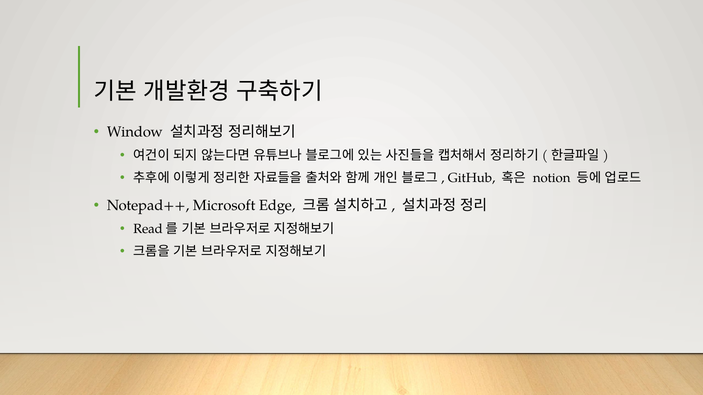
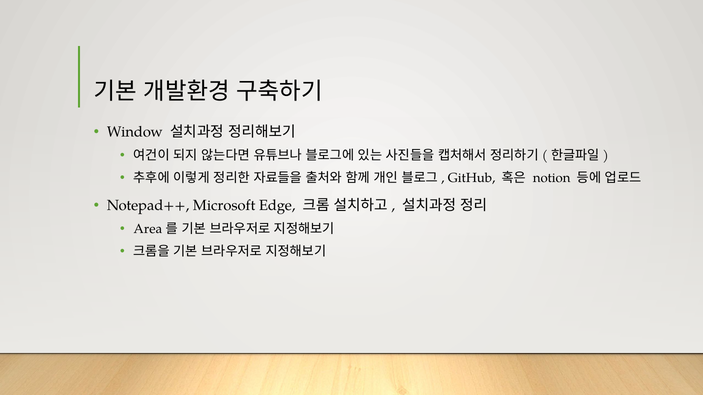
Read: Read -> Area (148, 229)
